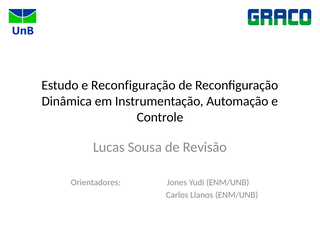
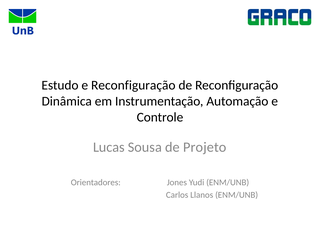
Revisão: Revisão -> Projeto (205, 147)
